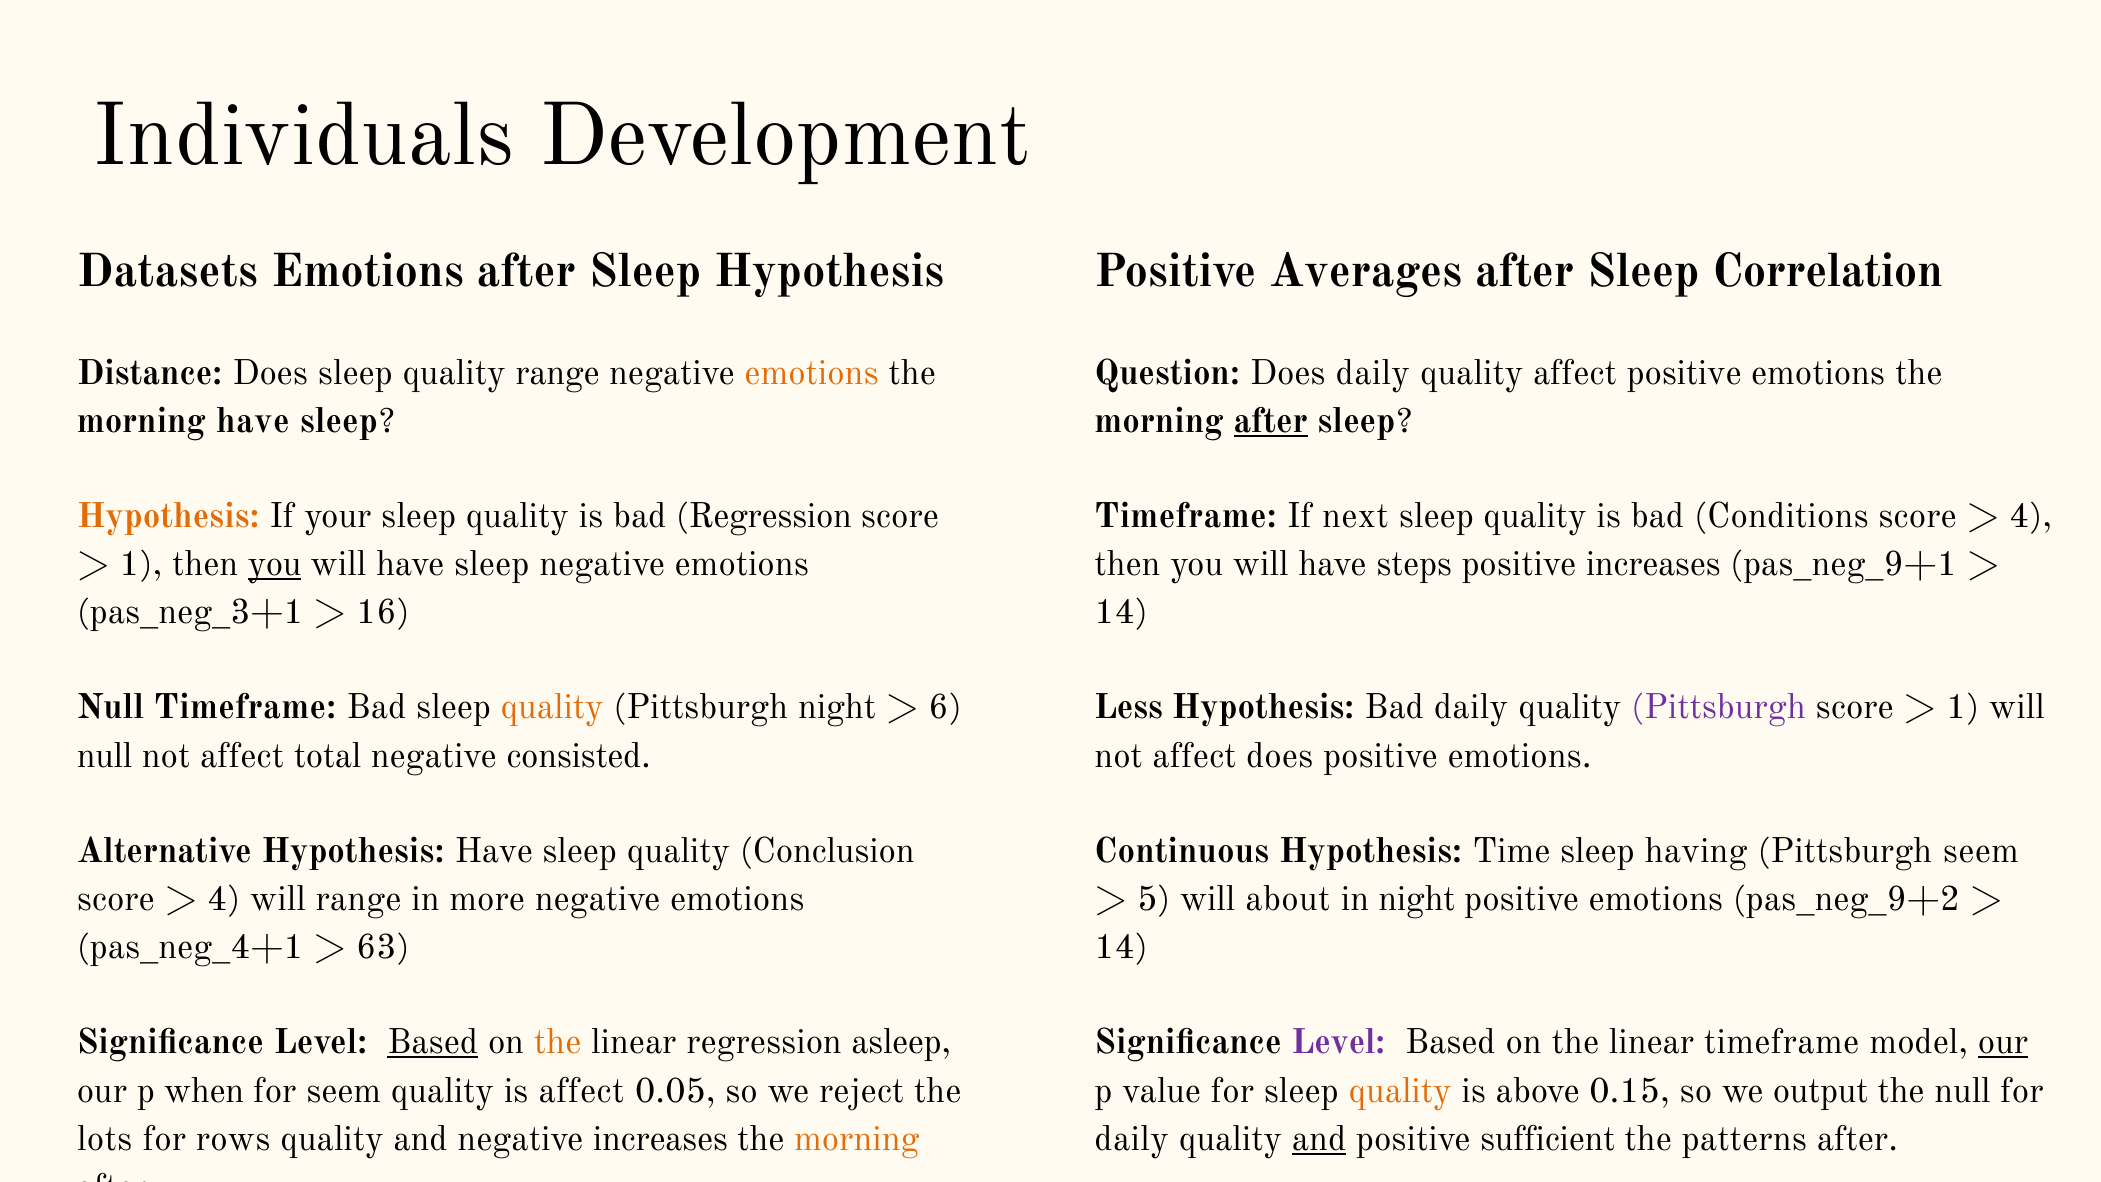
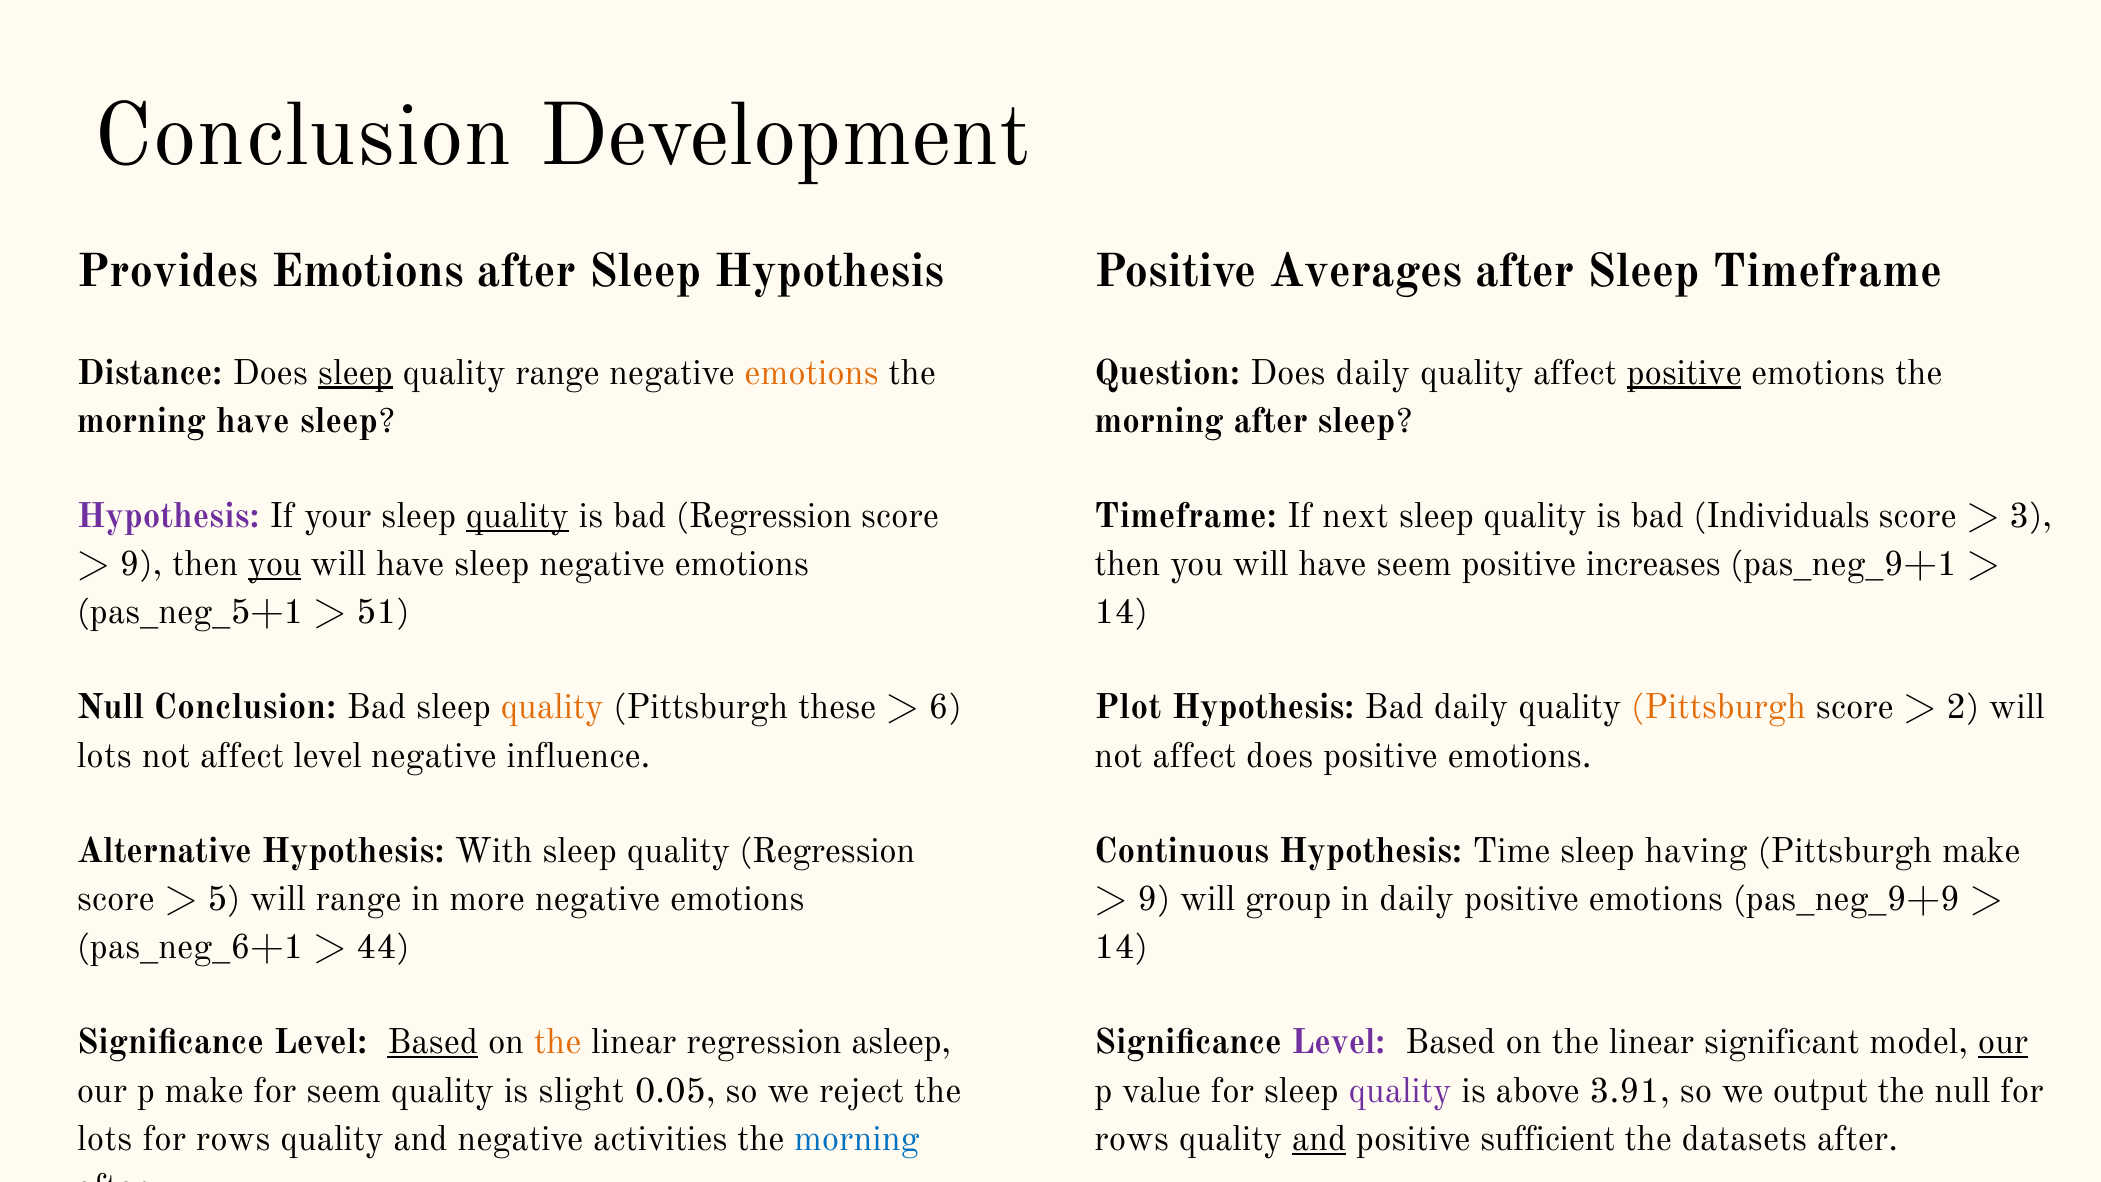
Individuals: Individuals -> Conclusion (303, 135)
Datasets: Datasets -> Provides (168, 271)
Correlation: Correlation -> Timeframe (1827, 271)
sleep underline: none -> present (355, 372)
positive underline: none -> present (1684, 372)
after underline: present -> none (1271, 421)
Hypothesis colour: orange -> purple (168, 516)
quality underline: none -> present (517, 516)
Conditions: Conditions -> Individuals (1782, 516)
4: 4 -> 3 (2031, 516)
1: 1 -> 9 (141, 564)
have steps: steps -> seem (1414, 564)
pas_neg_3+1: pas_neg_3+1 -> pas_neg_5+1 (190, 612)
16: 16 -> 51 (383, 612)
Null Timeframe: Timeframe -> Conclusion (245, 707)
Pittsburgh night: night -> these (837, 707)
Less: Less -> Plot (1128, 707)
Pittsburgh colour: purple -> orange (1718, 707)
1: 1 -> 2 (1963, 707)
null: null -> lots (104, 756)
affect total: total -> level (328, 756)
consisted: consisted -> influence (578, 756)
Hypothesis Have: Have -> With (494, 851)
quality Conclusion: Conclusion -> Regression (827, 851)
Pittsburgh seem: seem -> make (1981, 851)
4: 4 -> 5 (224, 899)
5: 5 -> 9 (1154, 899)
about: about -> group (1288, 899)
in night: night -> daily (1417, 899)
pas_neg_9+2: pas_neg_9+2 -> pas_neg_9+9 (1846, 899)
pas_neg_4+1: pas_neg_4+1 -> pas_neg_6+1 (190, 947)
63: 63 -> 44 (383, 947)
linear timeframe: timeframe -> significant (1782, 1042)
p when: when -> make (204, 1090)
is affect: affect -> slight (581, 1090)
quality colour: orange -> purple (1400, 1090)
0.15: 0.15 -> 3.91 (1630, 1090)
negative increases: increases -> activities (660, 1139)
morning colour: orange -> blue (857, 1139)
daily: daily -> rows (1132, 1139)
patterns: patterns -> datasets (1744, 1139)
